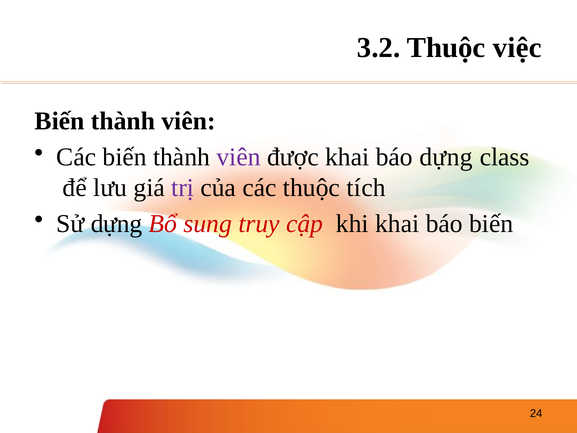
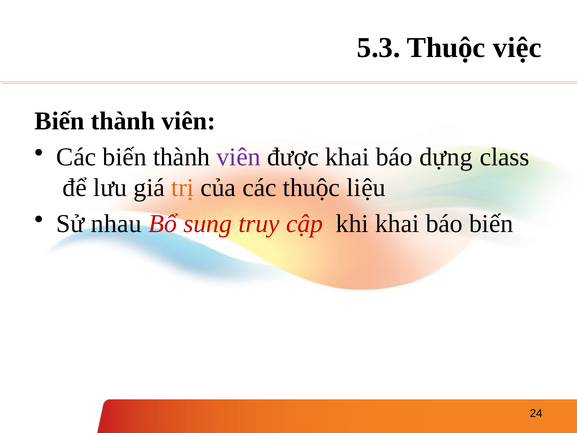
3.2: 3.2 -> 5.3 (379, 48)
trị colour: purple -> orange (183, 188)
tích: tích -> liệu (366, 188)
Sử dựng: dựng -> nhau (116, 224)
